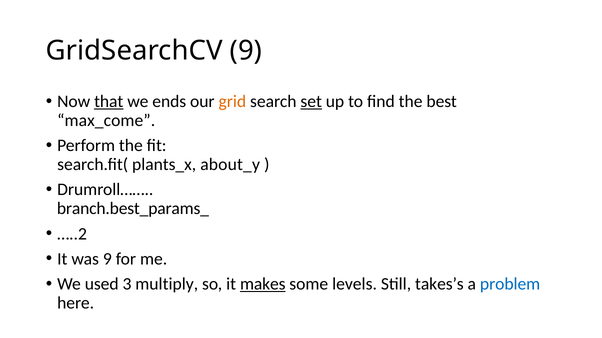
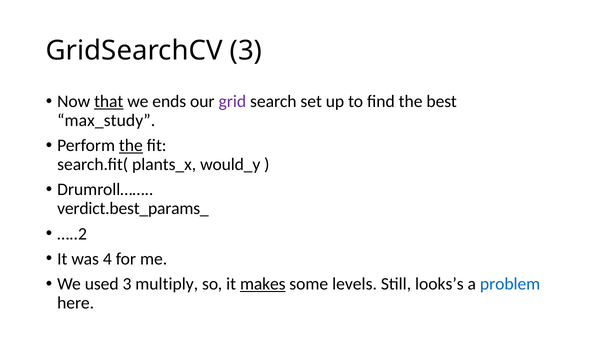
GridSearchCV 9: 9 -> 3 (246, 51)
grid colour: orange -> purple (232, 102)
set underline: present -> none (311, 102)
max_come: max_come -> max_study (106, 121)
the underline: none -> present (131, 146)
about_y: about_y -> would_y (230, 165)
branch.best_params_: branch.best_params_ -> verdict.best_params_ (133, 209)
was 9: 9 -> 4 (107, 259)
takes’s: takes’s -> looks’s (439, 285)
